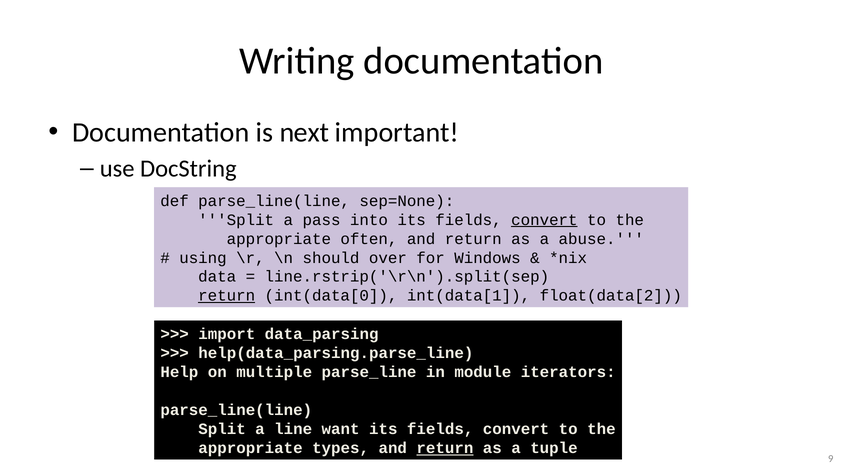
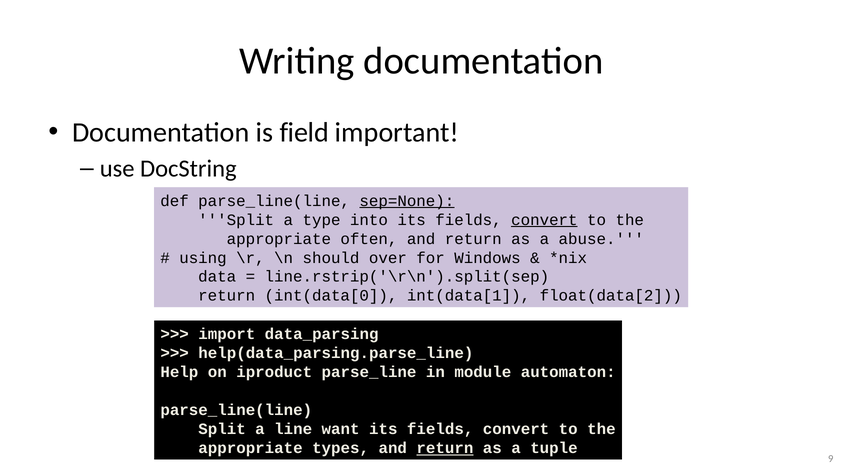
next: next -> field (304, 133)
sep=None underline: none -> present (407, 201)
pass: pass -> type (322, 220)
return underline: present -> none (227, 296)
multiple: multiple -> iproduct (274, 372)
iterators: iterators -> automaton (568, 372)
